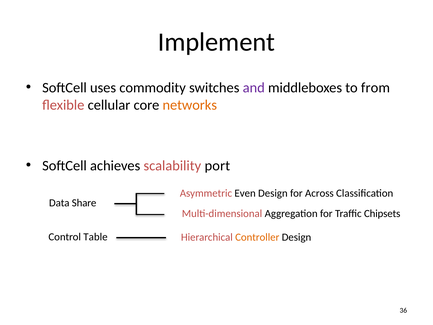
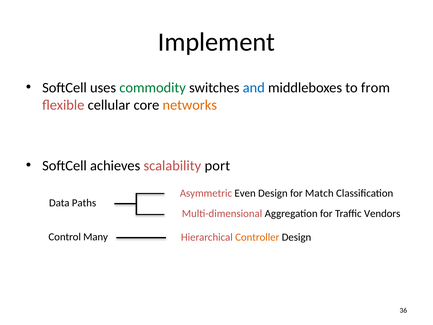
commodity colour: black -> green (153, 88)
and colour: purple -> blue (254, 88)
Across: Across -> Match (319, 193)
Share: Share -> Paths (84, 203)
Chipsets: Chipsets -> Vendors (382, 214)
Table: Table -> Many (96, 237)
